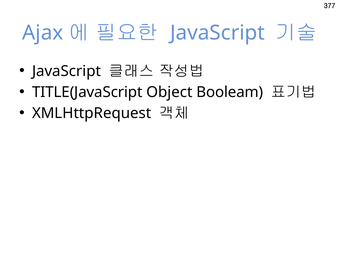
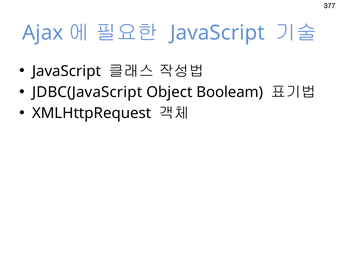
TITLE(JavaScript: TITLE(JavaScript -> JDBC(JavaScript (87, 92)
